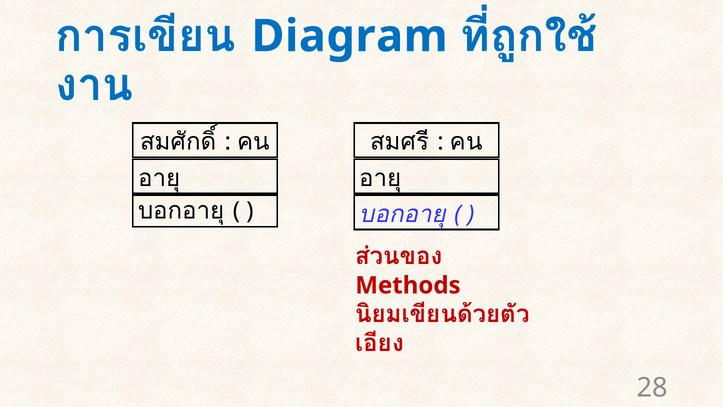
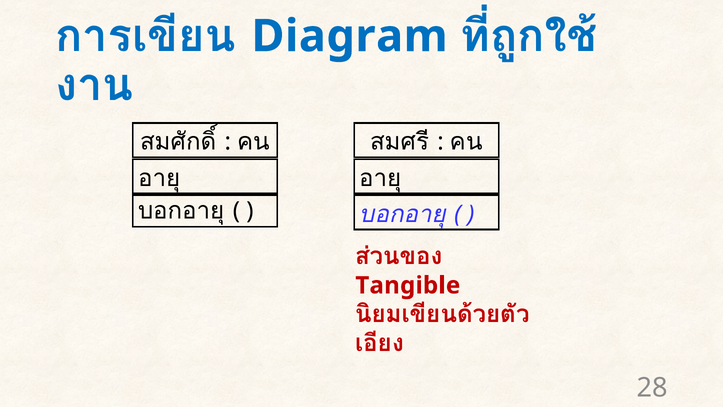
Methods: Methods -> Tangible (408, 285)
